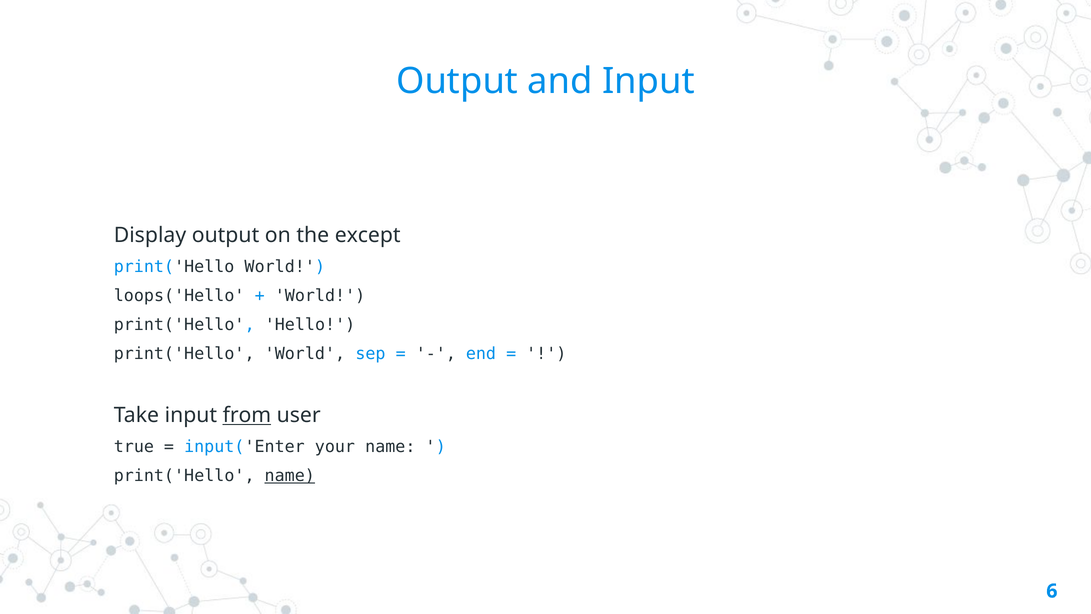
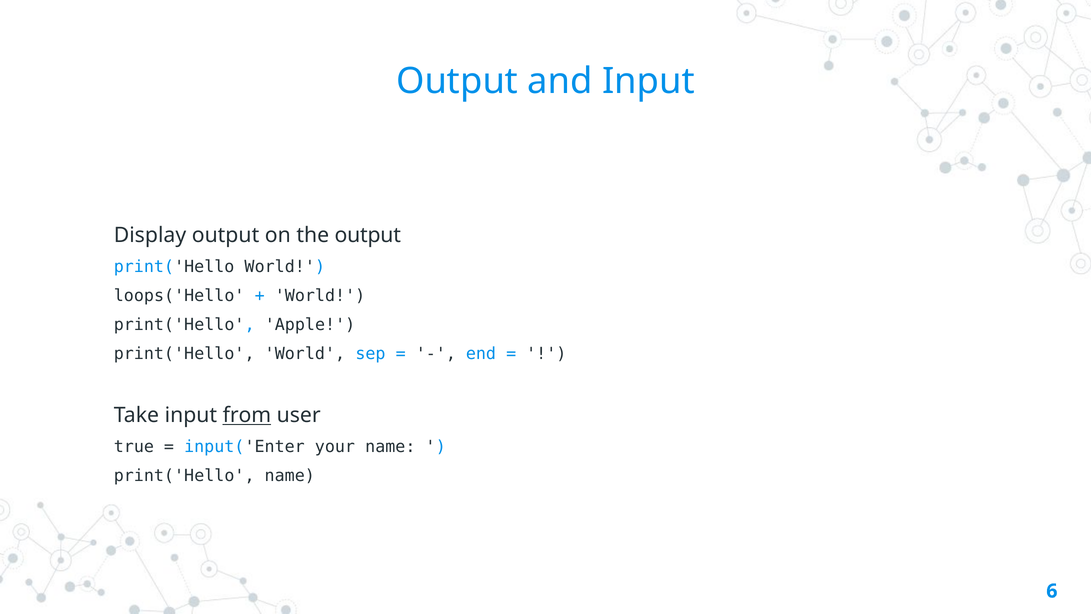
the except: except -> output (368, 235)
Hello: Hello -> Apple (310, 325)
name underline: present -> none (290, 476)
